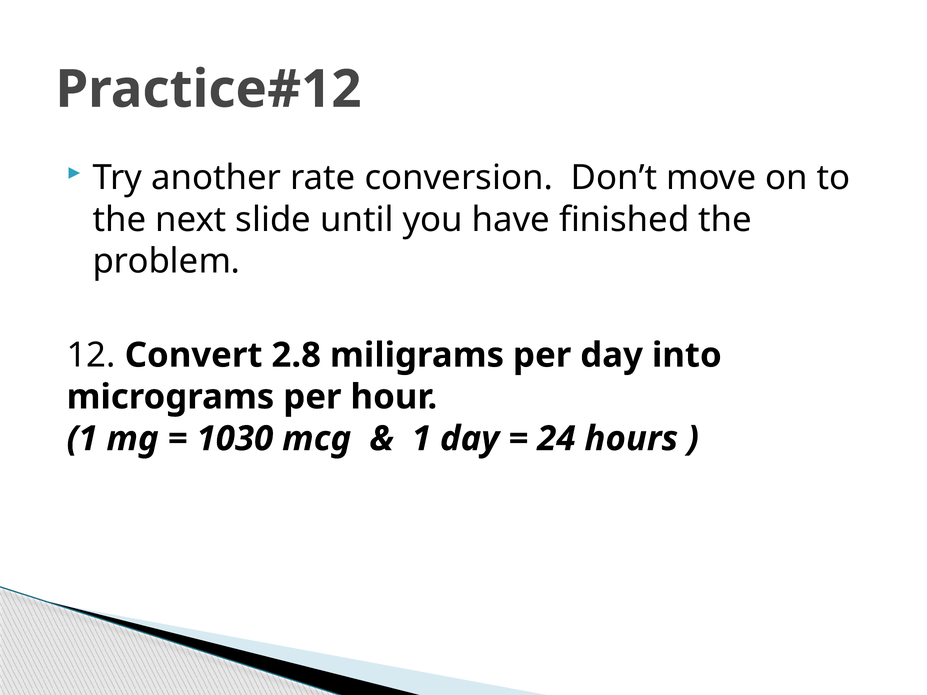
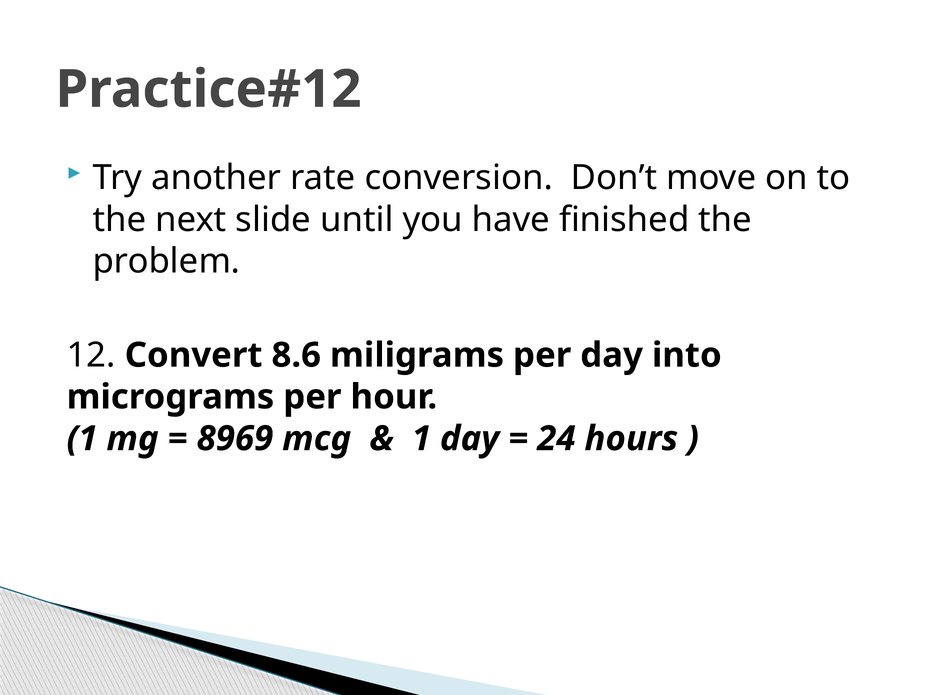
2.8: 2.8 -> 8.6 (296, 355)
1030: 1030 -> 8969 (235, 439)
